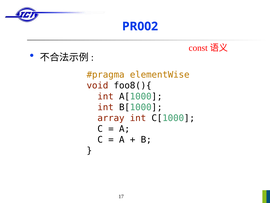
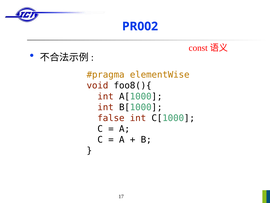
array: array -> false (111, 118)
